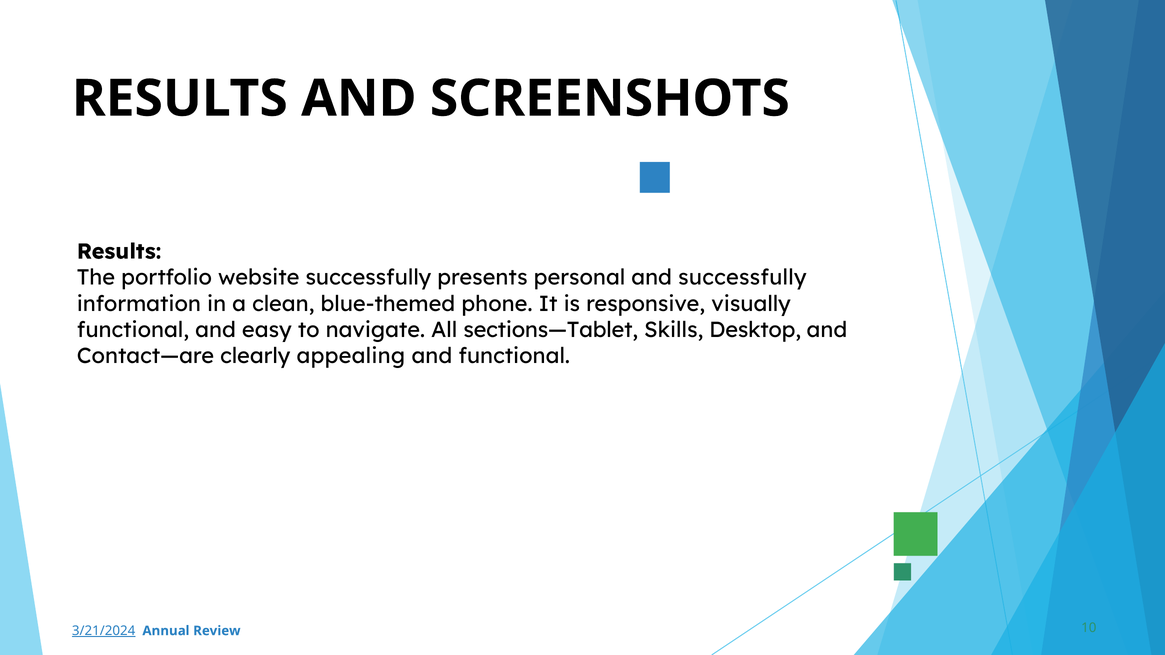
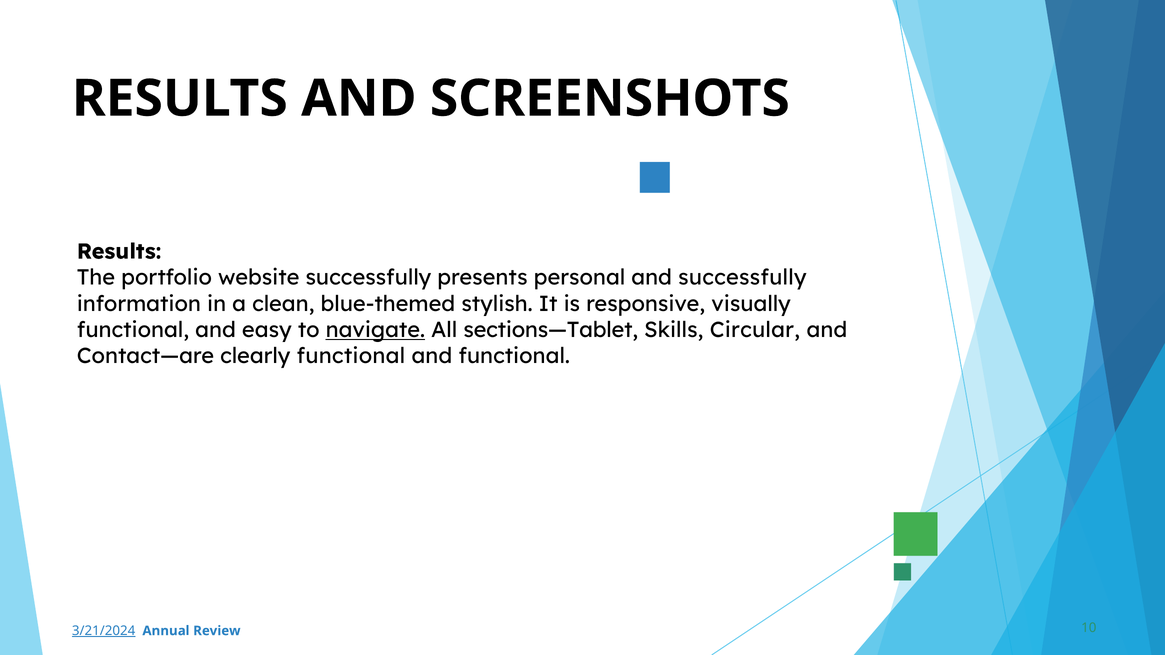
phone: phone -> stylish (497, 304)
navigate underline: none -> present (375, 330)
Desktop: Desktop -> Circular (755, 330)
clearly appealing: appealing -> functional (351, 356)
